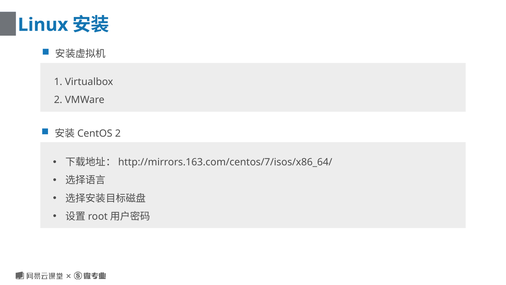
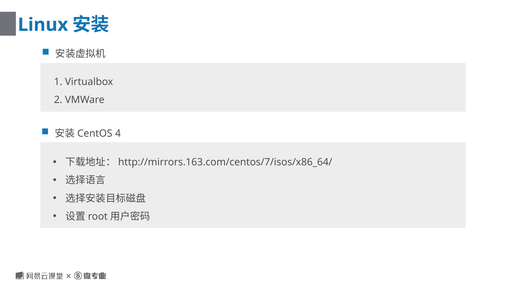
2: 2 -> 4 (118, 133)
